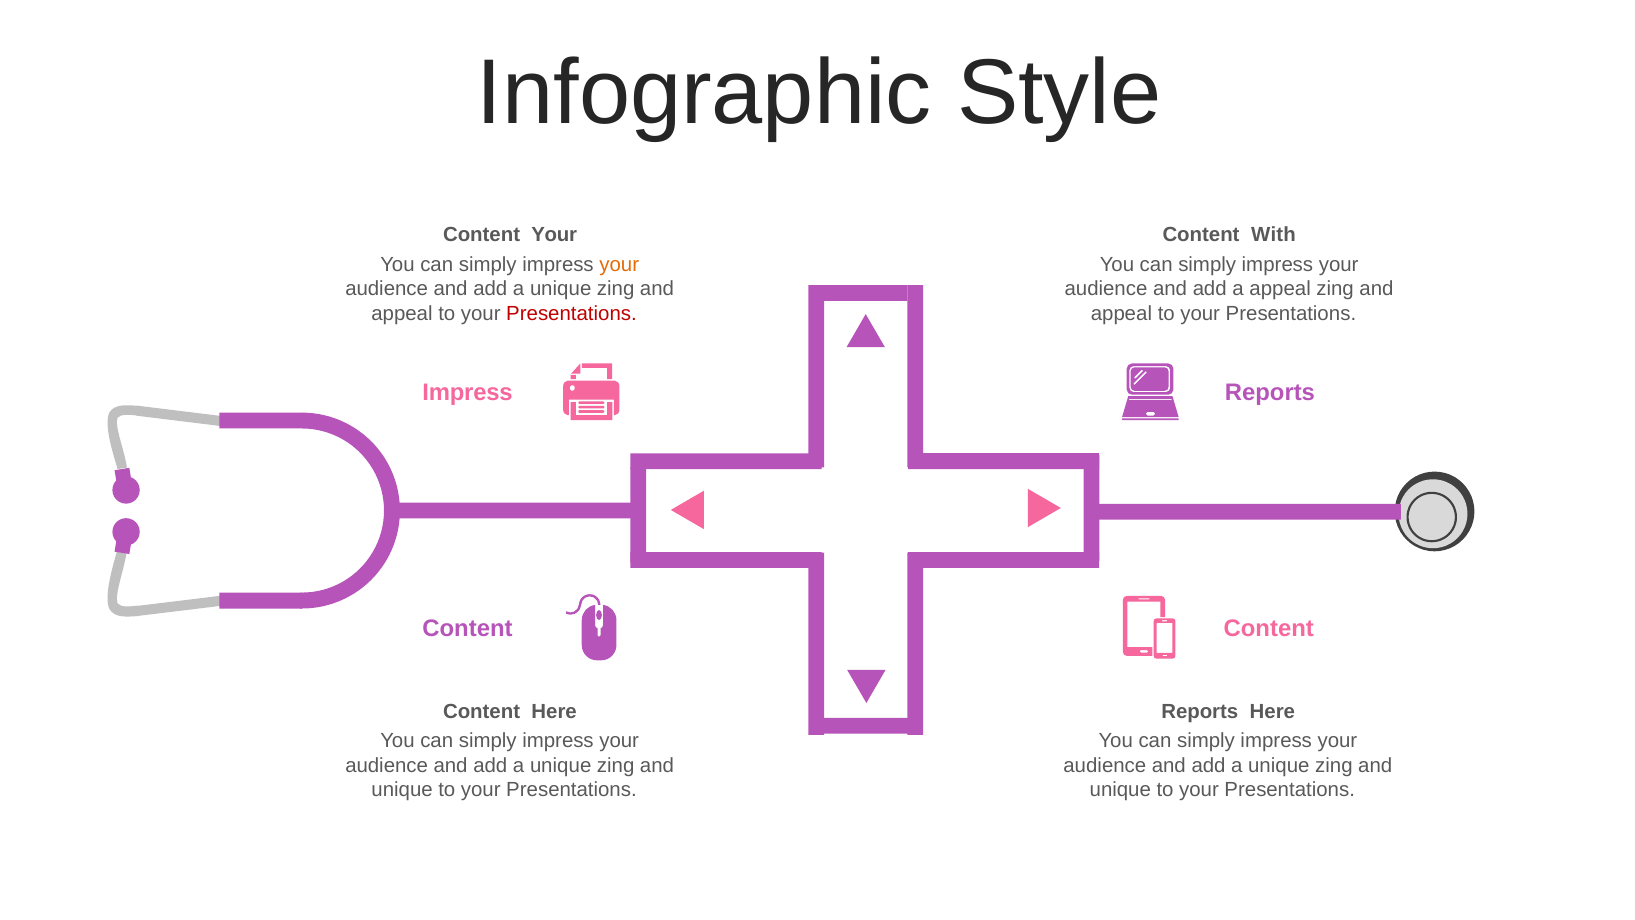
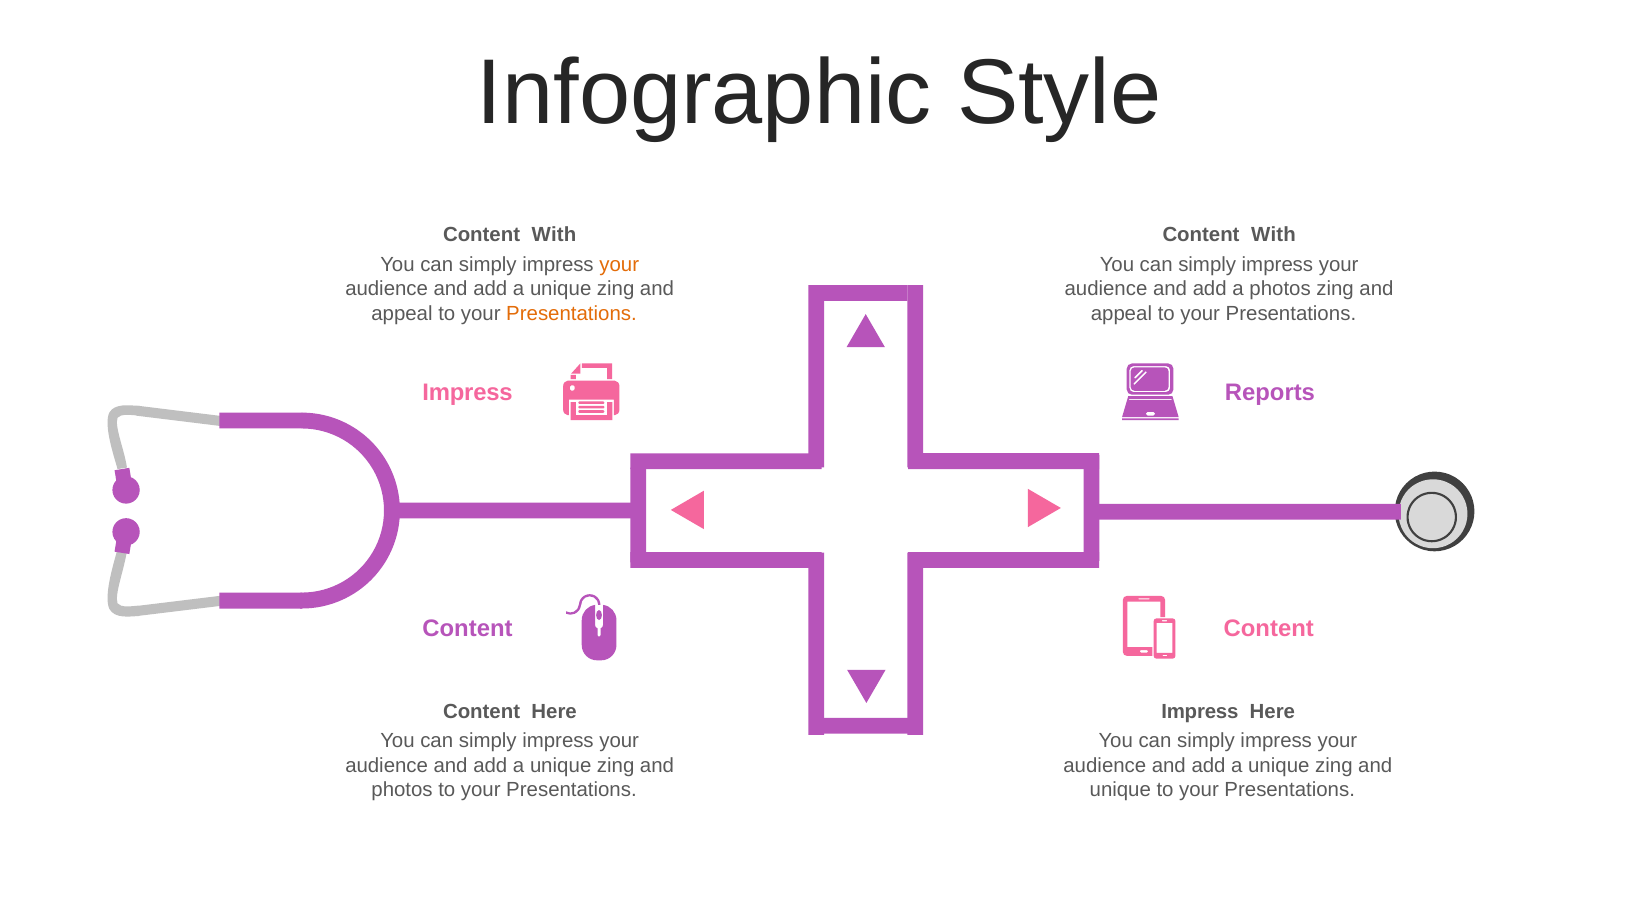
Your: Your -> With (554, 235)
a appeal: appeal -> photos (1280, 289)
Presentations colour: red -> orange (571, 313)
Reports: Reports -> Impress (1200, 711)
unique: unique -> photos (402, 790)
